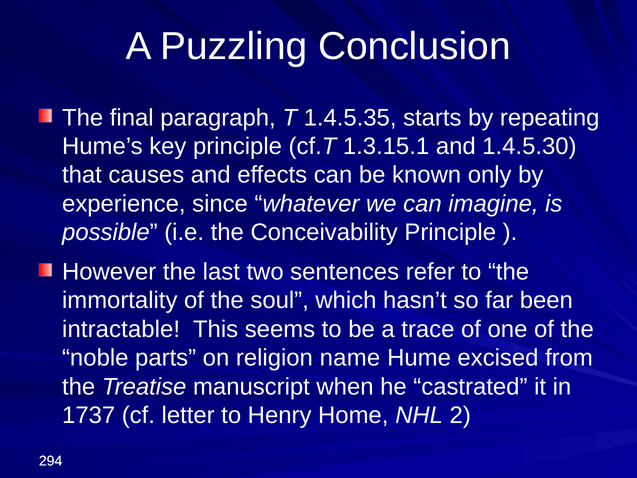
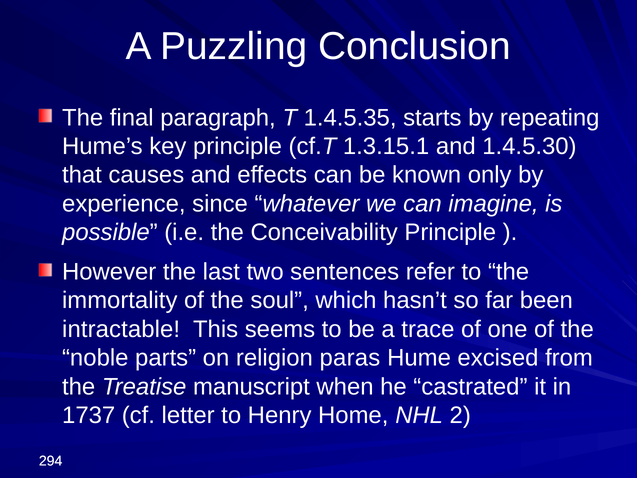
name: name -> paras (350, 358)
